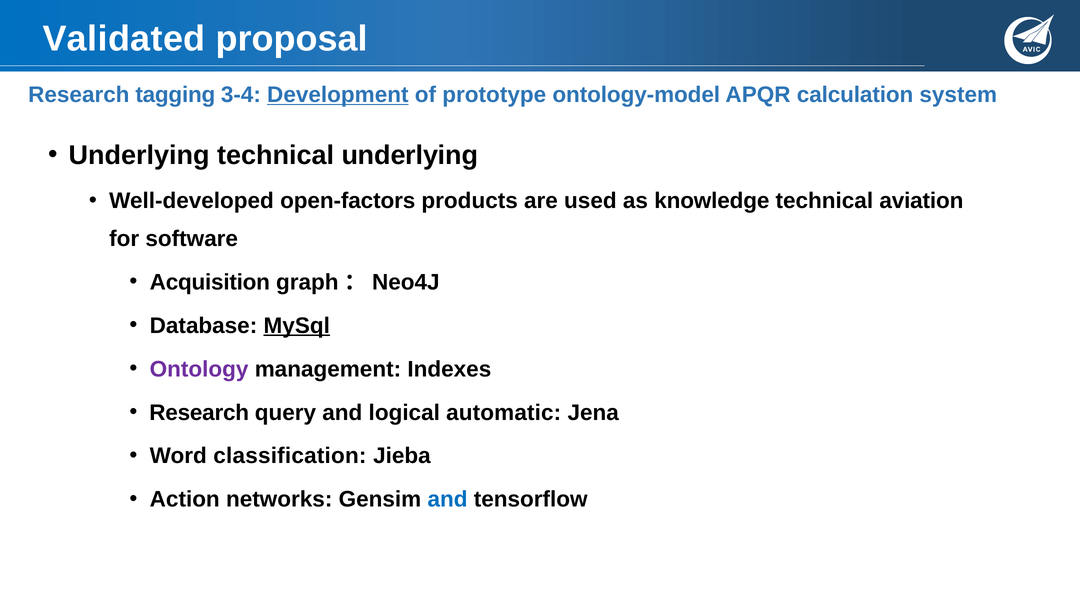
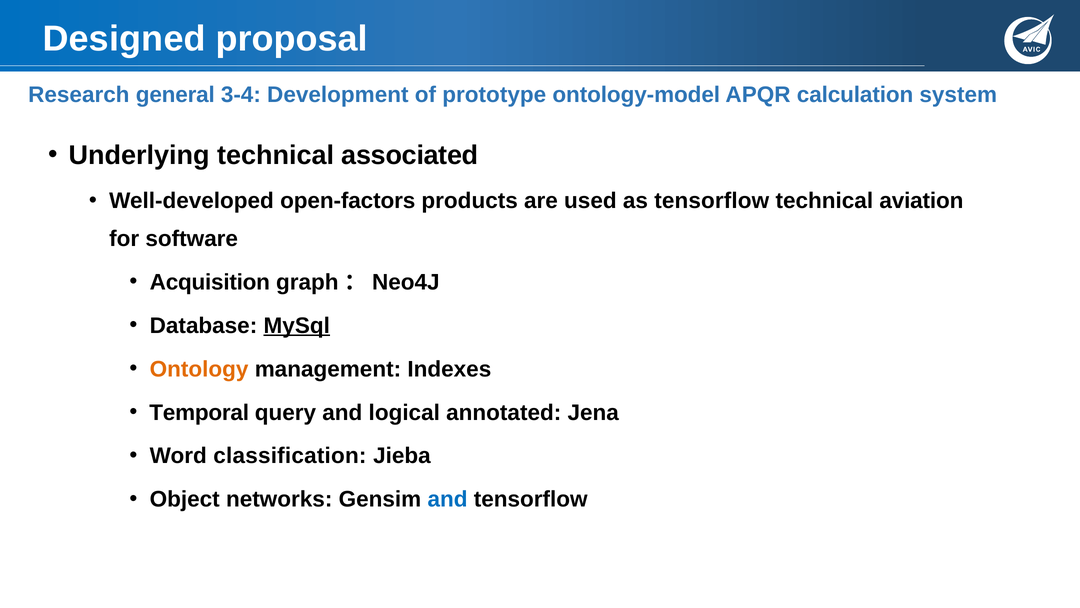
Validated: Validated -> Designed (124, 39)
tagging: tagging -> general (175, 95)
Development underline: present -> none (338, 95)
technical underlying: underlying -> associated (410, 155)
as knowledge: knowledge -> tensorflow (712, 201)
Ontology colour: purple -> orange (199, 369)
Research: Research -> Temporal (199, 412)
automatic: automatic -> annotated (504, 412)
Action: Action -> Object (185, 499)
